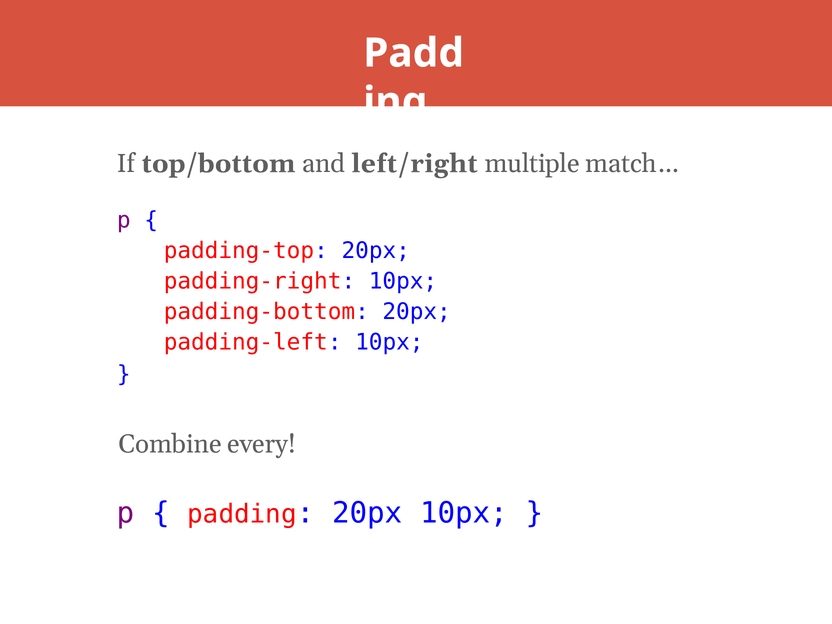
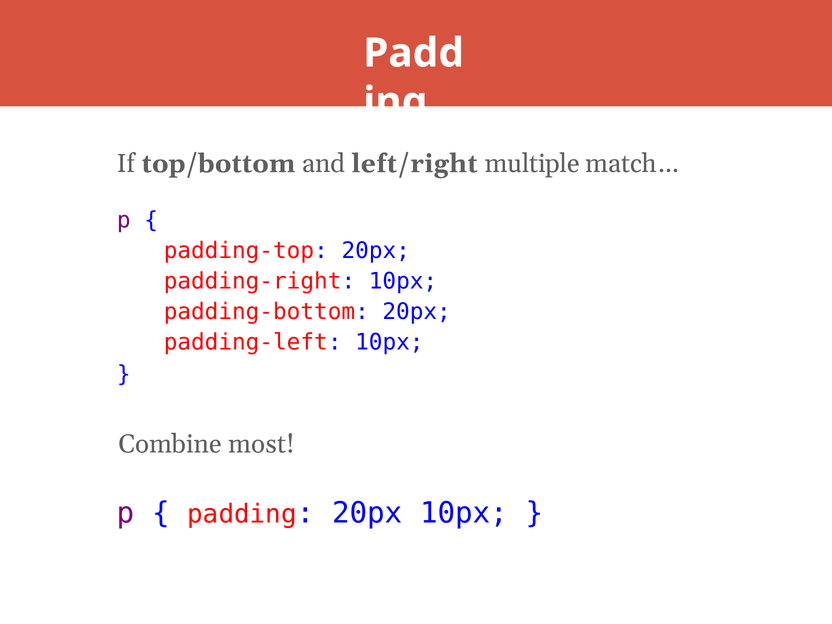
every: every -> most (262, 444)
